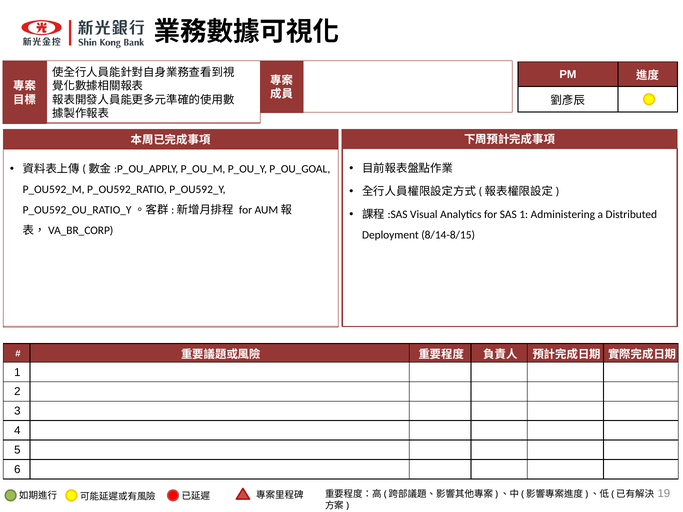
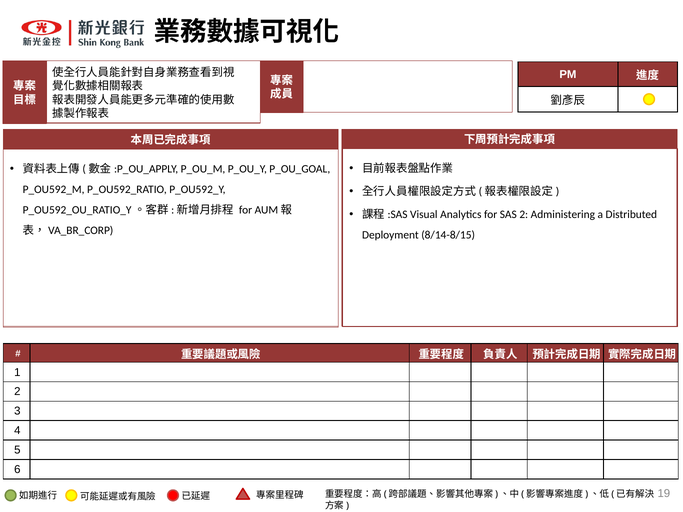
SAS 1: 1 -> 2 (524, 215)
